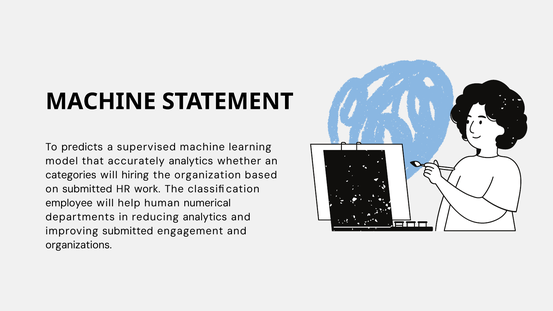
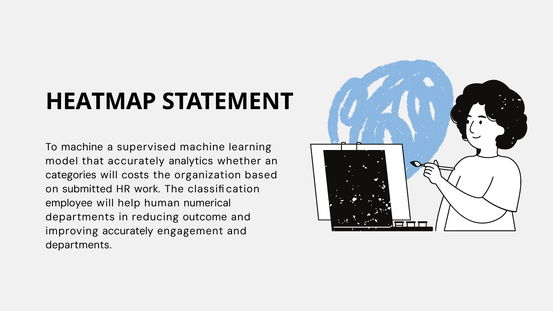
MACHINE: MACHINE -> HEATMAP (101, 102)
To predicts: predicts -> machine (82, 147)
hiring: hiring -> costs (135, 175)
reducing analytics: analytics -> outcome (205, 217)
improving submitted: submitted -> accurately (128, 231)
organizations: organizations -> departments (79, 245)
